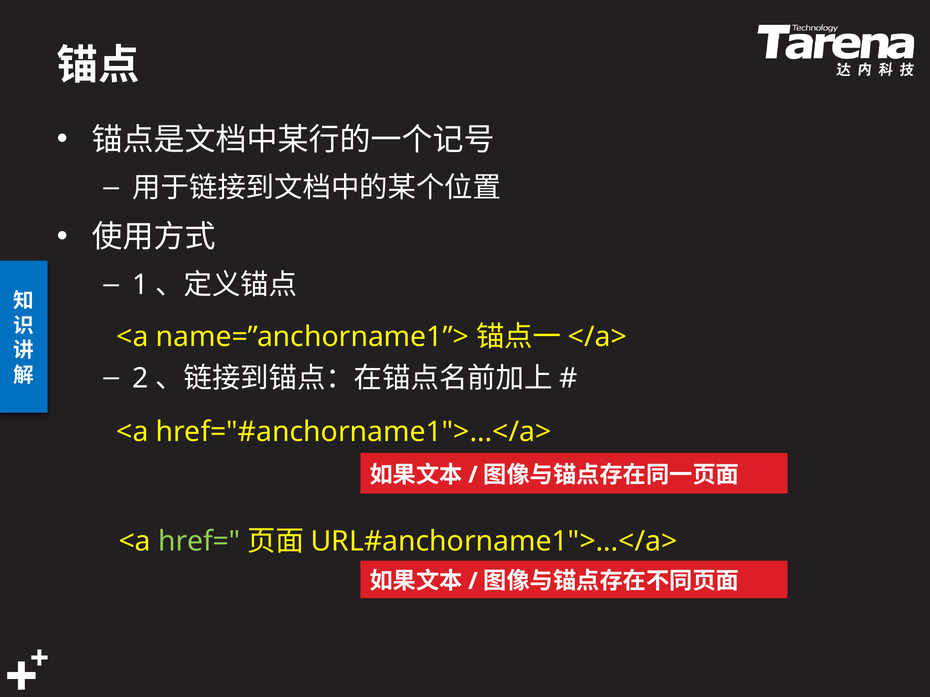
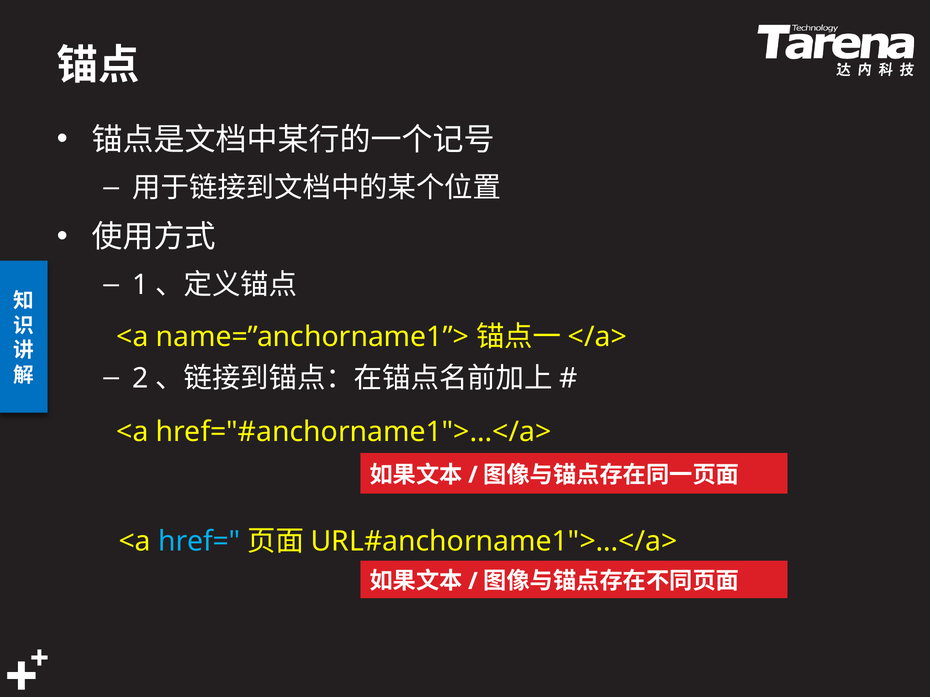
href= colour: light green -> light blue (199, 542)
